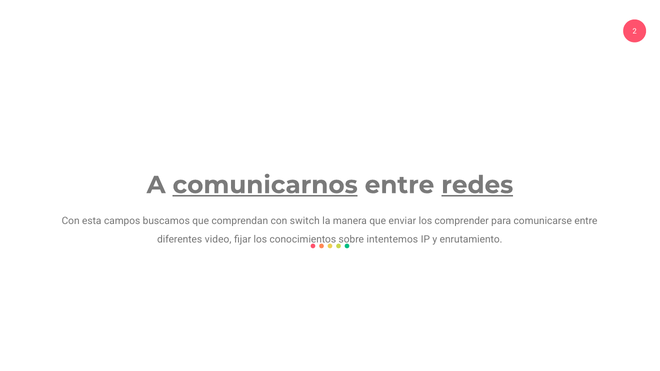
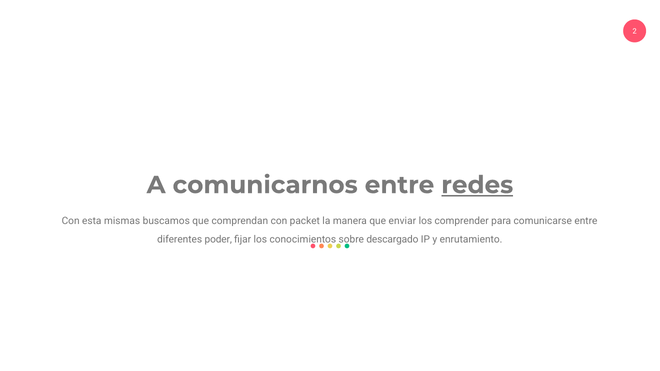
comunicarnos underline: present -> none (265, 185)
campos: campos -> mismas (122, 221)
switch: switch -> packet (305, 221)
video: video -> poder (218, 239)
intentemos: intentemos -> descargado (392, 239)
